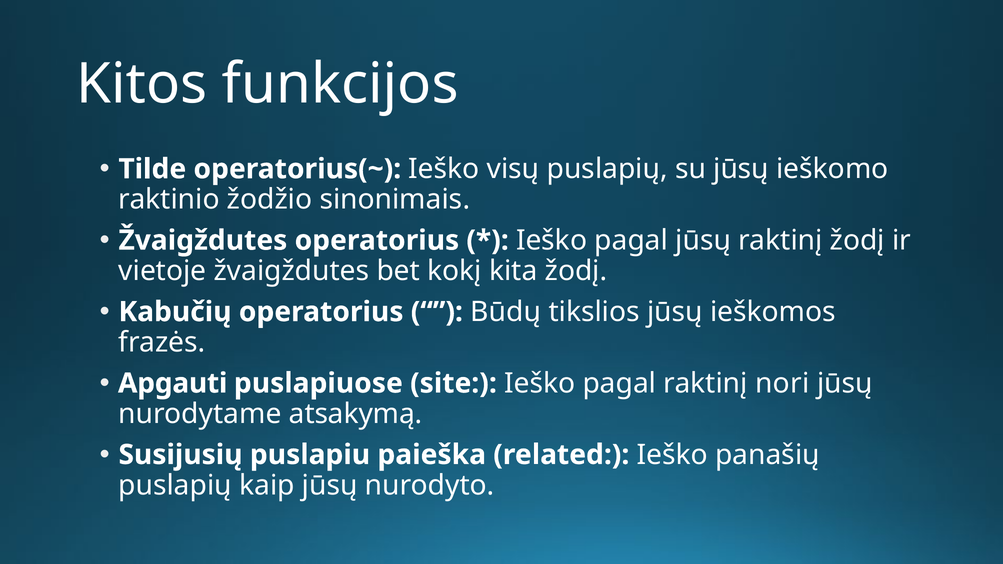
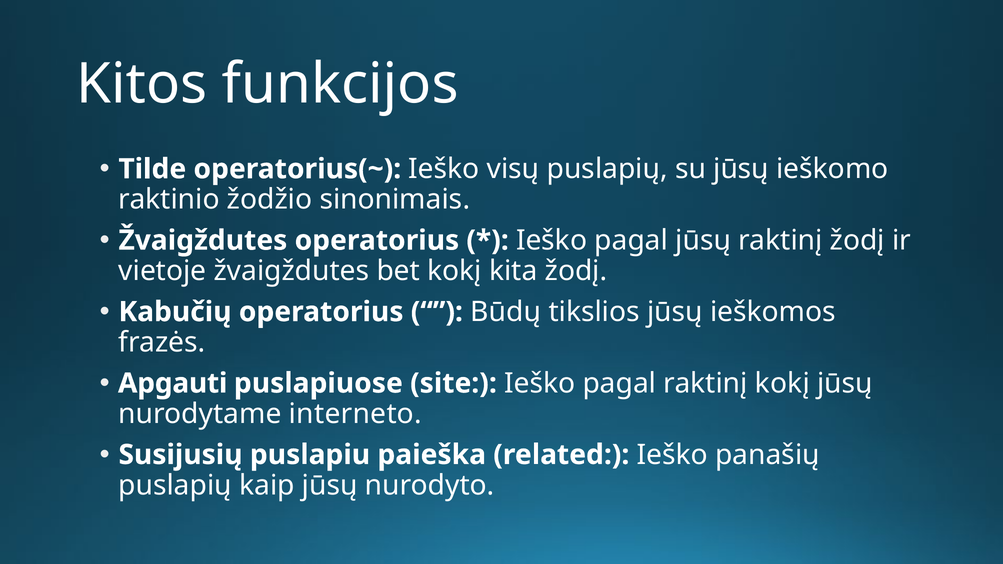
raktinį nori: nori -> kokį (782, 383)
atsakymą: atsakymą -> interneto (355, 414)
